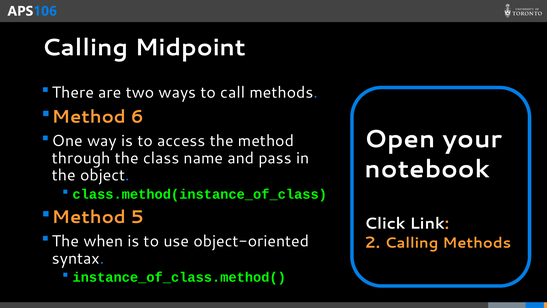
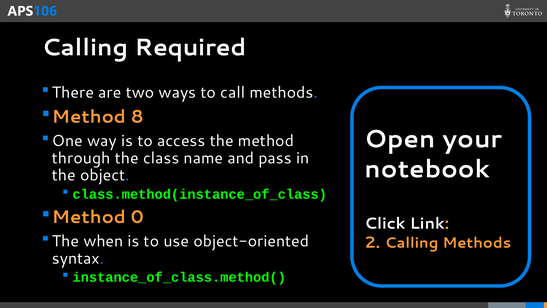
Midpoint: Midpoint -> Required (190, 47)
6: 6 -> 8 (137, 117)
5: 5 -> 0 (137, 217)
